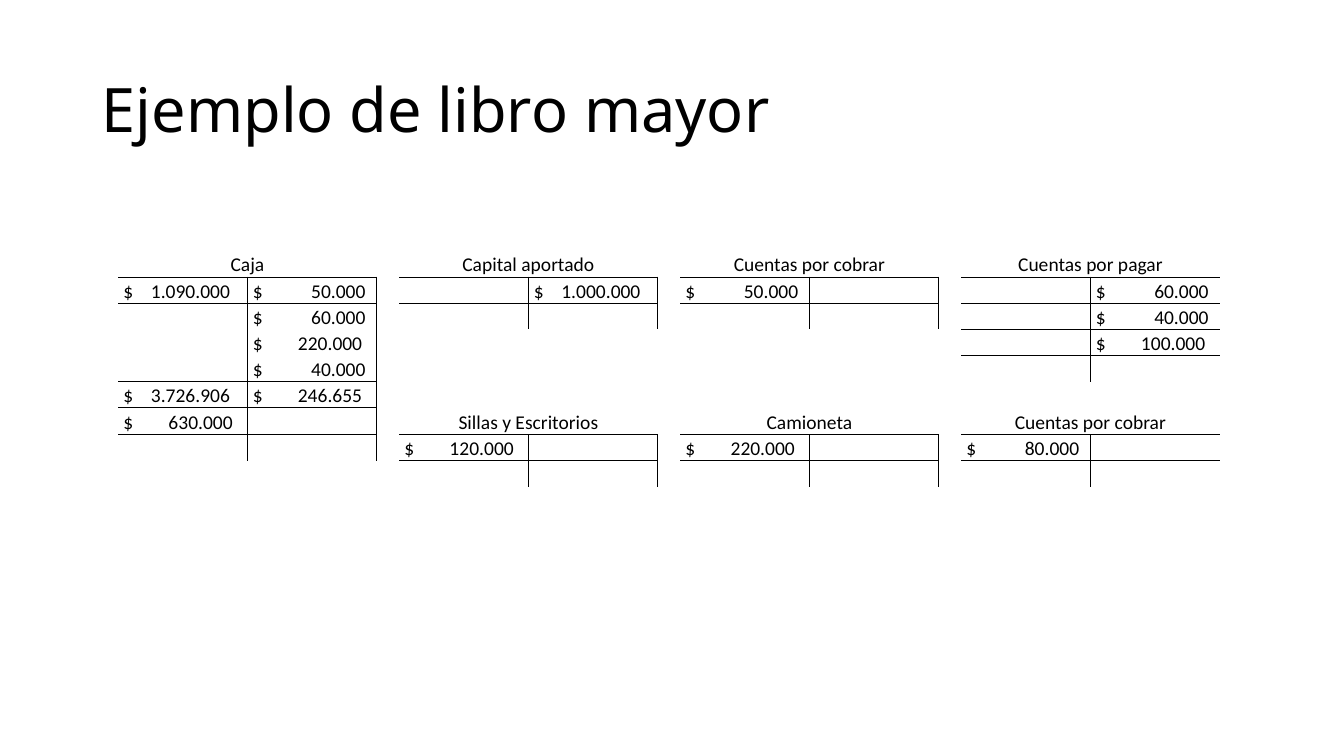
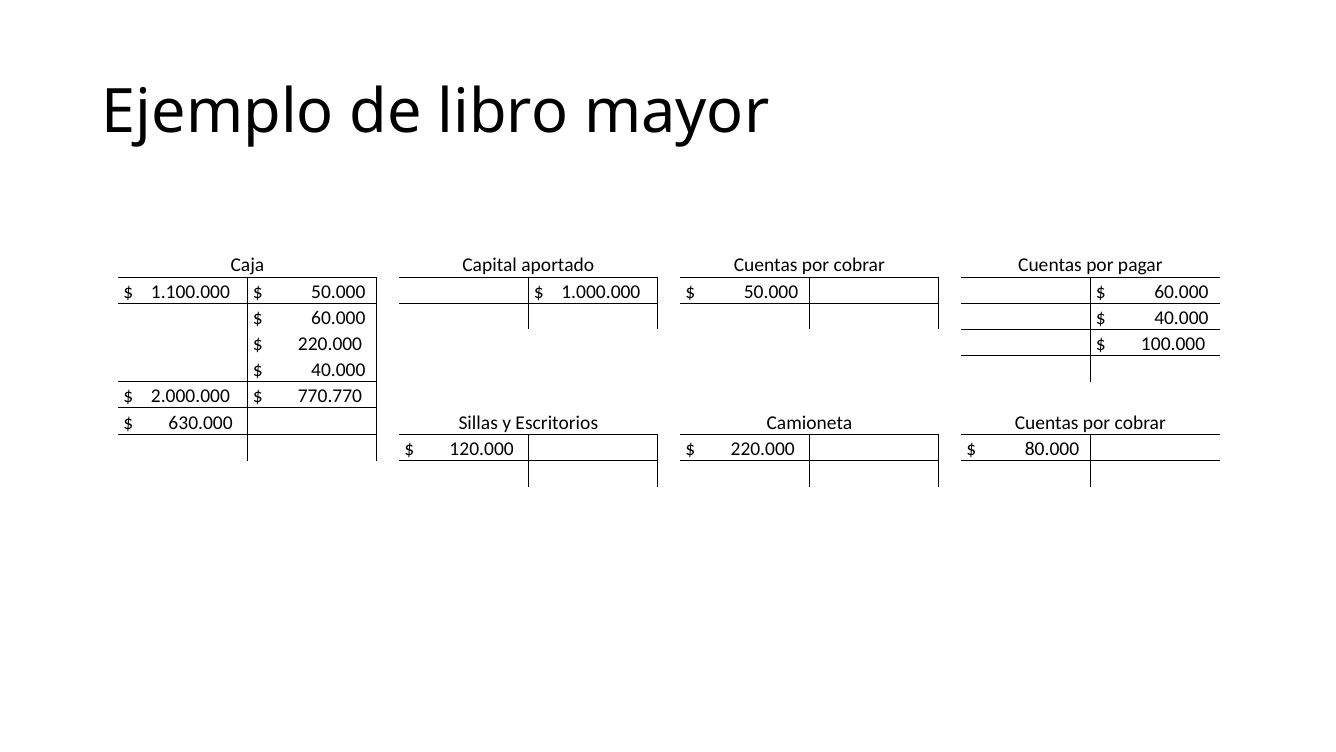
1.090.000: 1.090.000 -> 1.100.000 (190, 291)
3.726.906: 3.726.906 -> 2.000.000 (190, 396)
246.655: 246.655 -> 770.770 (330, 396)
